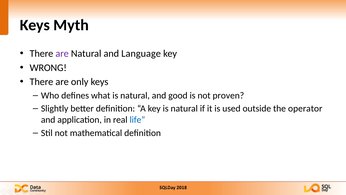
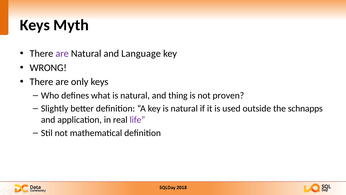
good: good -> thing (178, 95)
operator: operator -> schnapps (305, 108)
life colour: blue -> purple (137, 120)
